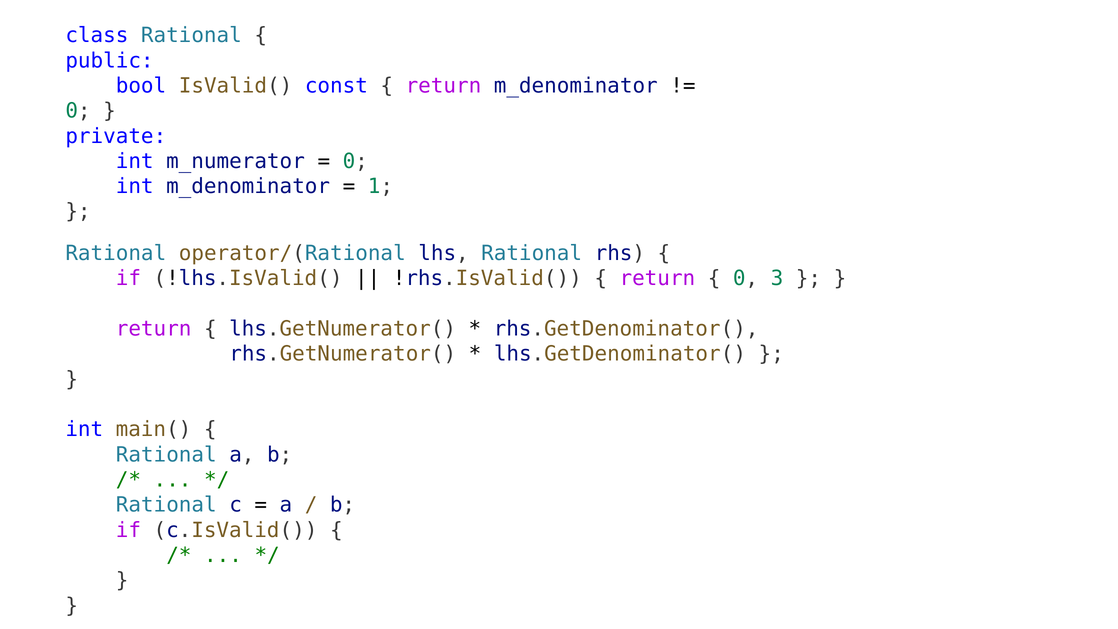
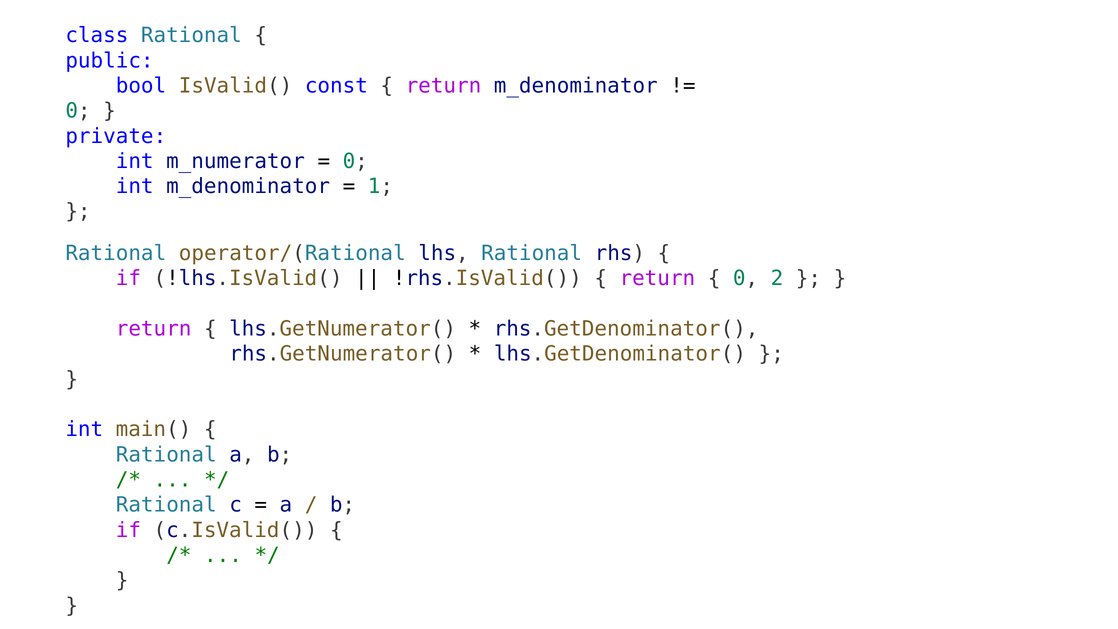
3: 3 -> 2 (777, 278)
